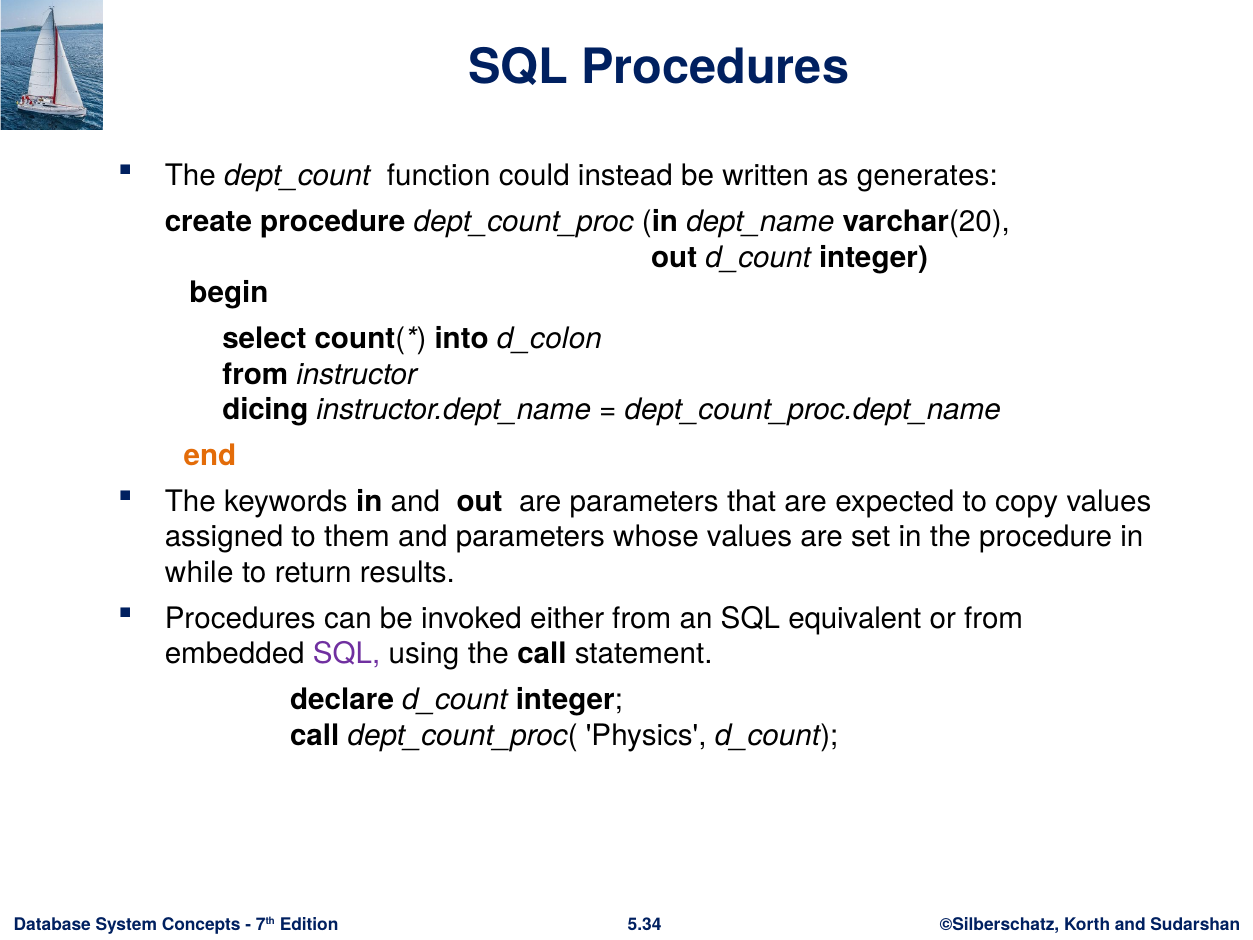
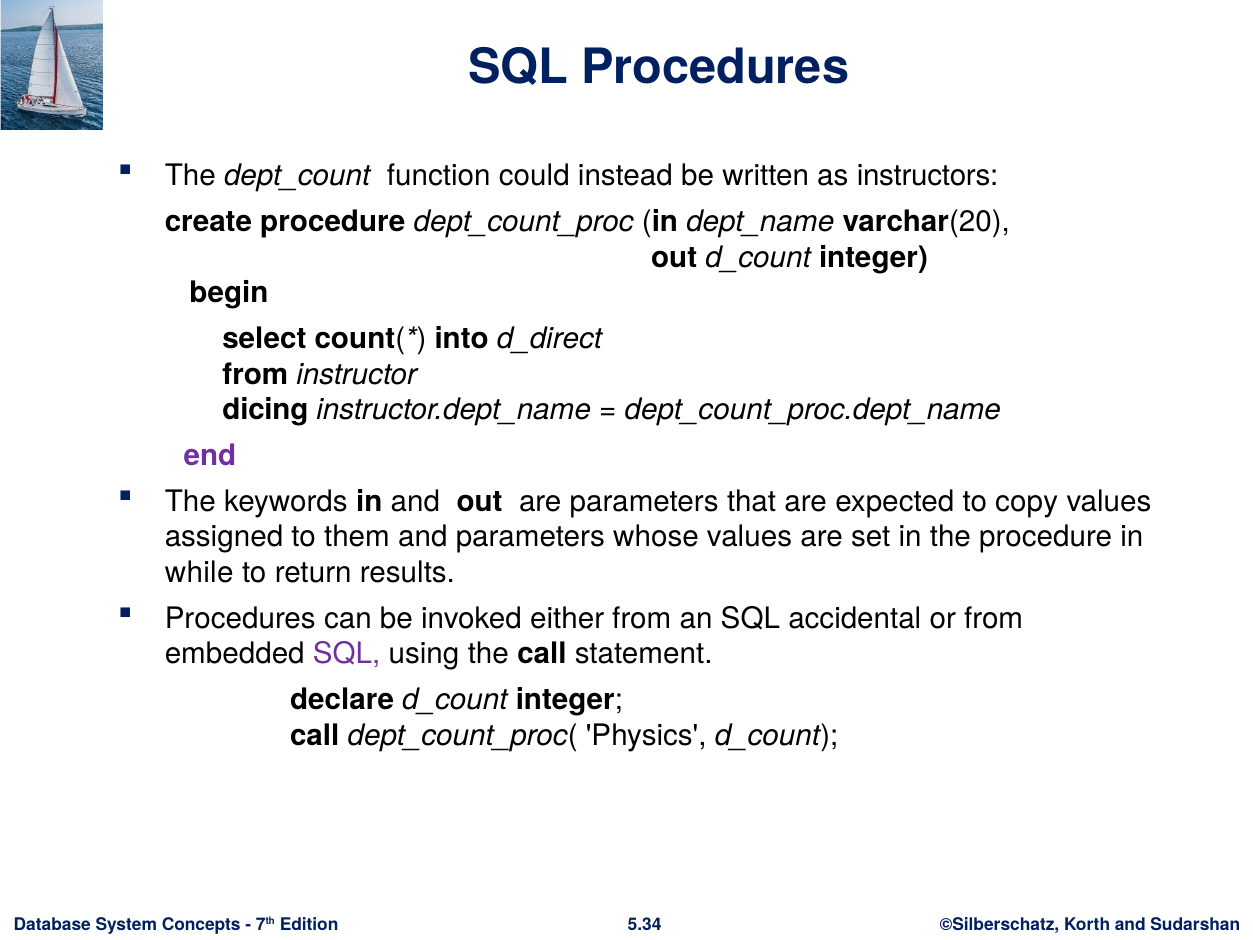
generates: generates -> instructors (928, 176)
d_colon: d_colon -> d_direct (550, 339)
end colour: orange -> purple (210, 456)
equivalent: equivalent -> accidental (855, 618)
